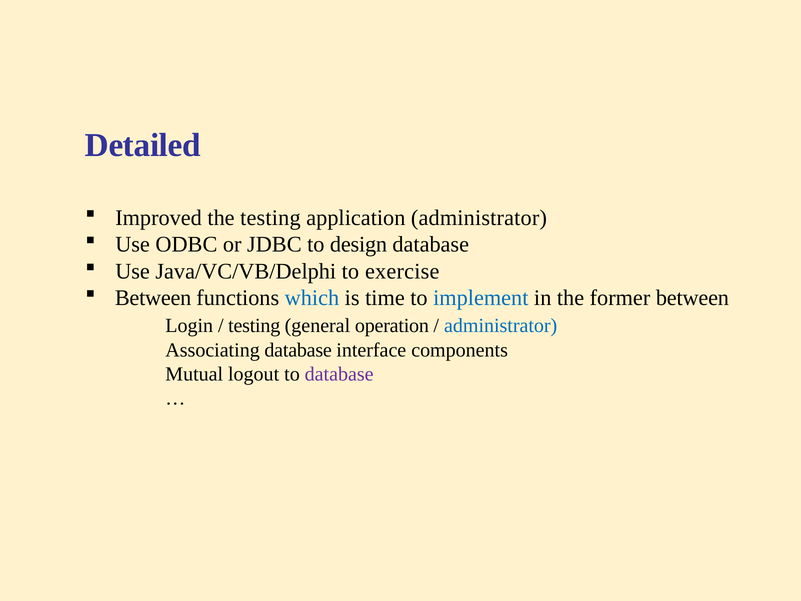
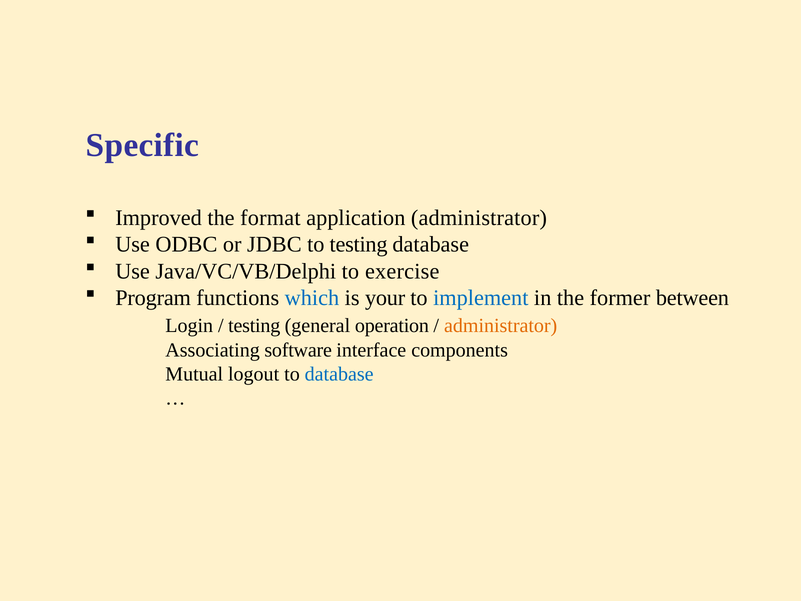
Detailed: Detailed -> Specific (142, 145)
the testing: testing -> format (270, 218)
to design: design -> testing (359, 244)
Between: Between -> Program (153, 298)
time: time -> your (385, 298)
administrator colour: blue -> orange (501, 325)
Associating database: database -> software (298, 350)
database colour: purple -> blue (339, 374)
